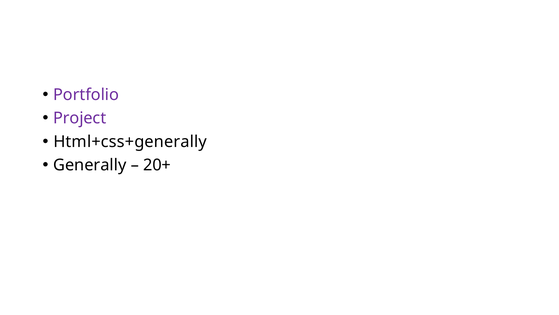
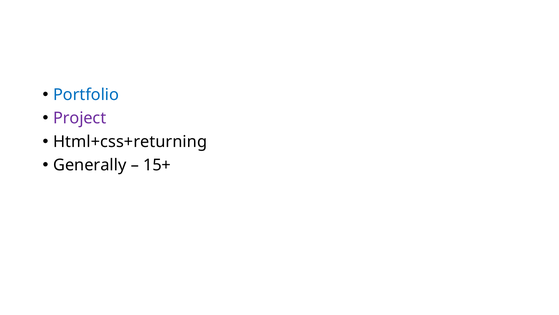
Portfolio colour: purple -> blue (86, 95)
Html+css+generally: Html+css+generally -> Html+css+returning (130, 141)
20+: 20+ -> 15+ (157, 165)
